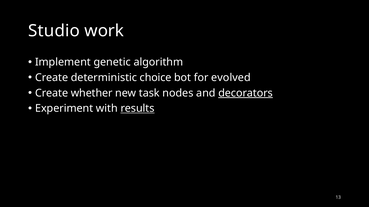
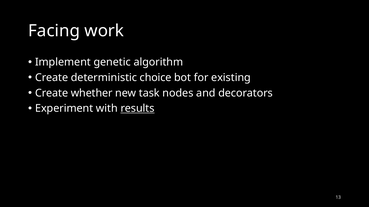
Studio: Studio -> Facing (54, 31)
evolved: evolved -> existing (231, 78)
decorators underline: present -> none (246, 93)
